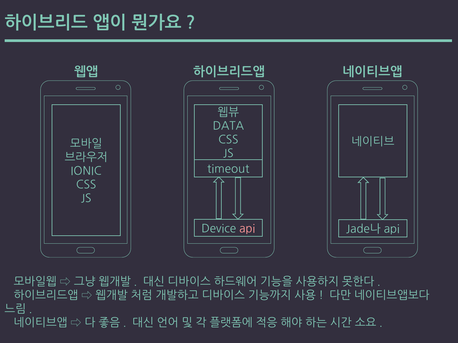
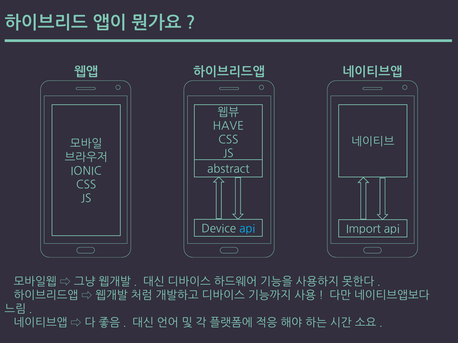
DATA: DATA -> HAVE (228, 126)
timeout: timeout -> abstract (228, 169)
api colour: pink -> light blue (247, 229)
Jade나: Jade나 -> Import (363, 229)
